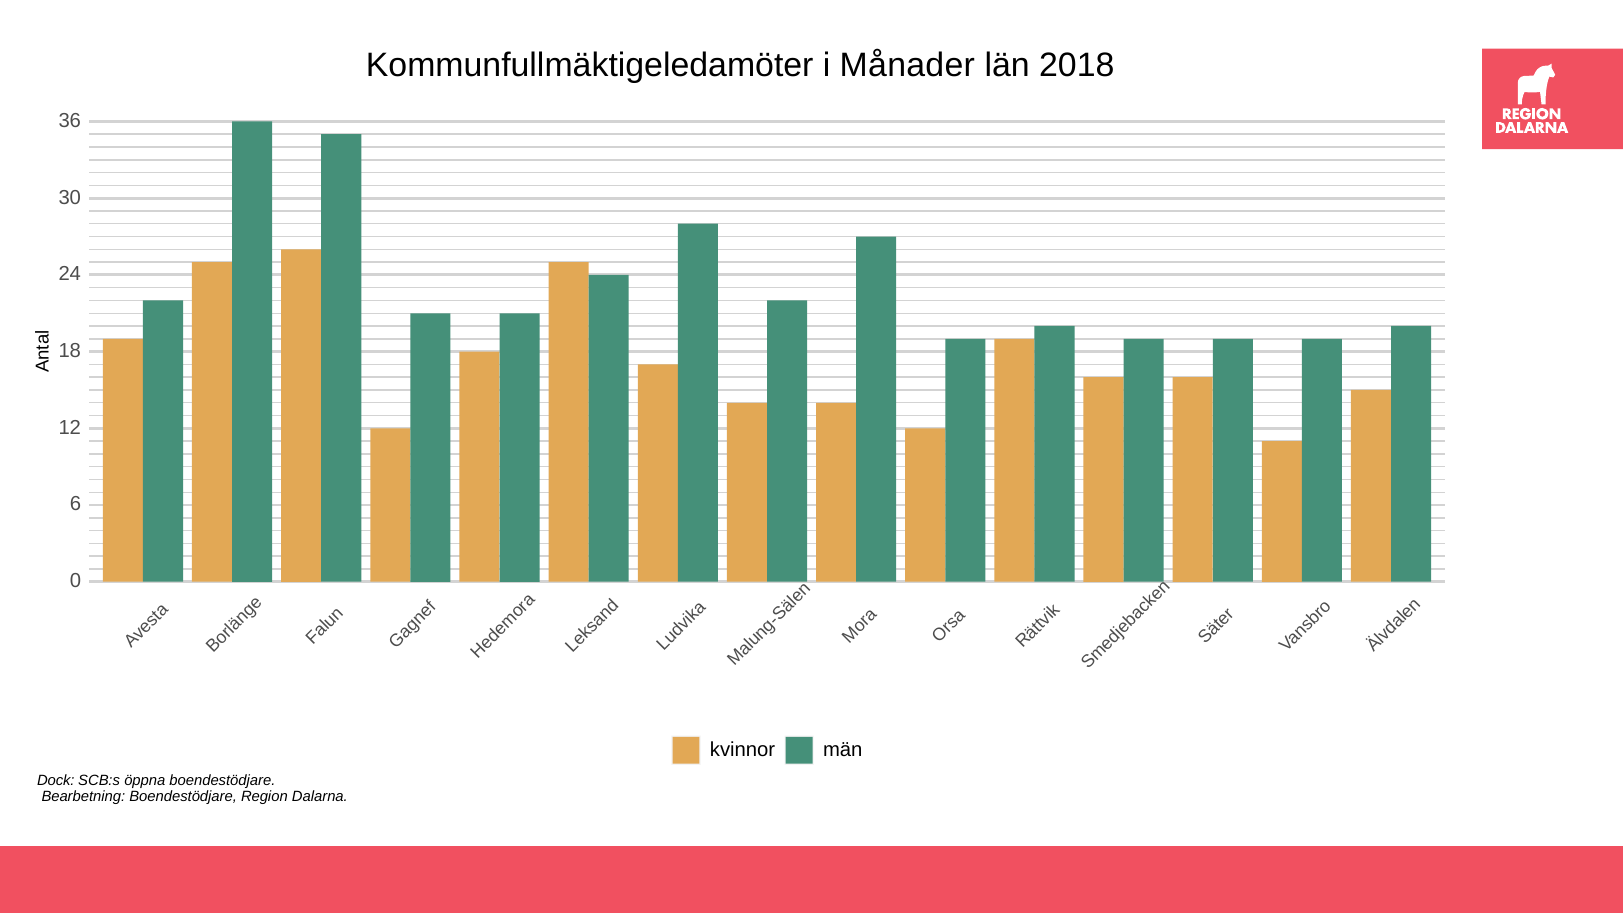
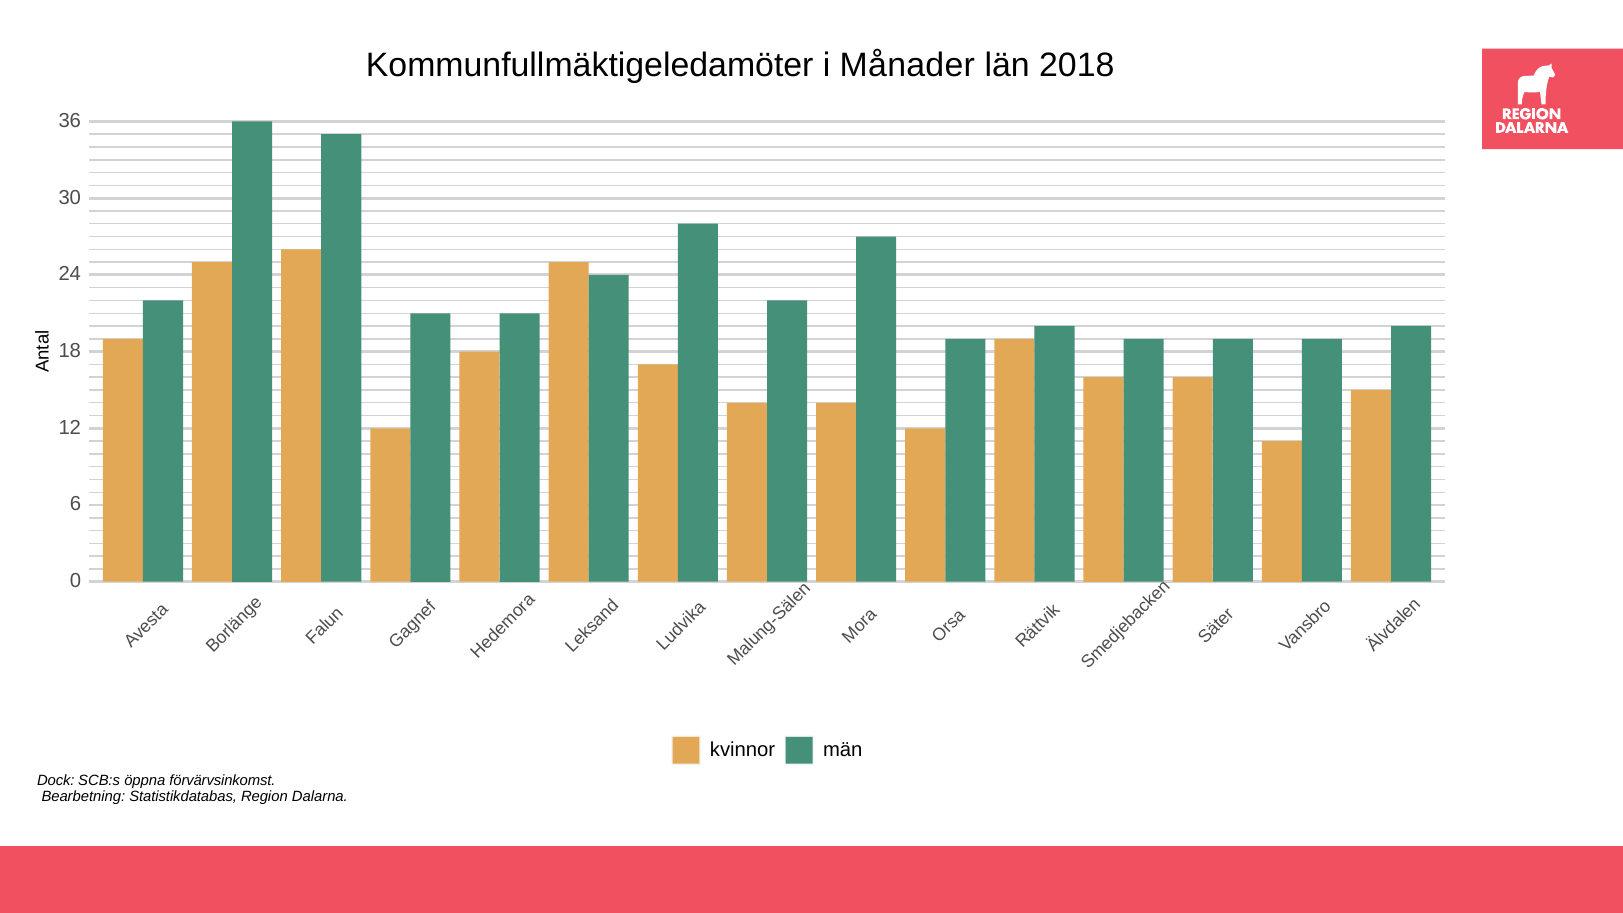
öppna boendestödjare: boendestödjare -> förvärvsinkomst (222, 780)
Bearbetning Boendestödjare: Boendestödjare -> Statistikdatabas (183, 796)
